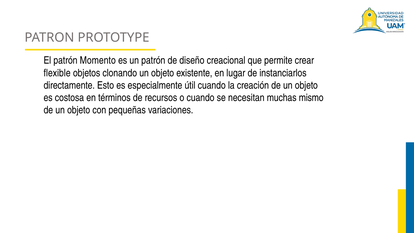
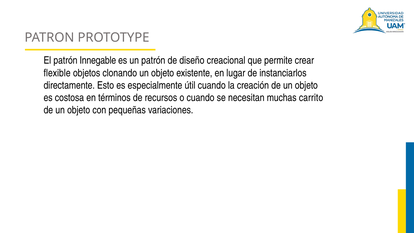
Momento: Momento -> Innegable (98, 60)
mismo: mismo -> carrito (311, 98)
